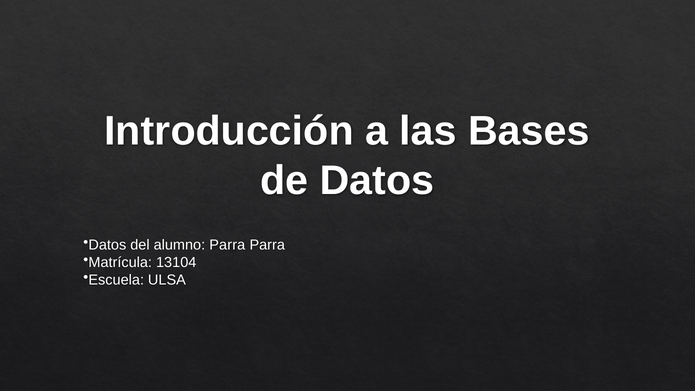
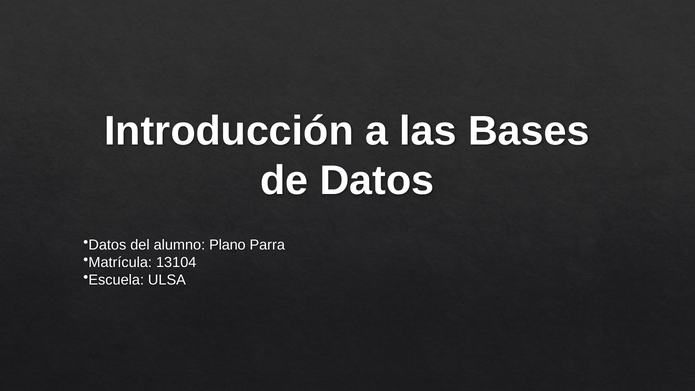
alumno Parra: Parra -> Plano (227, 245)
